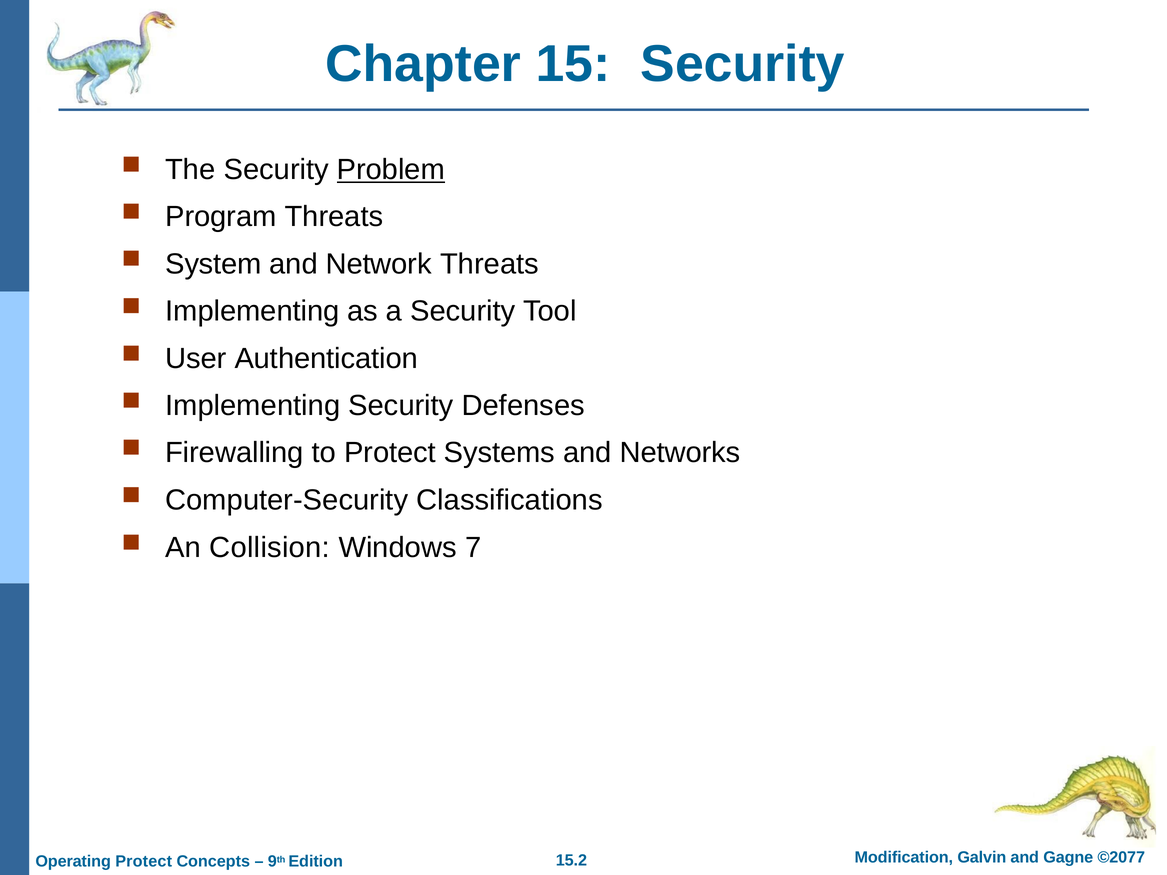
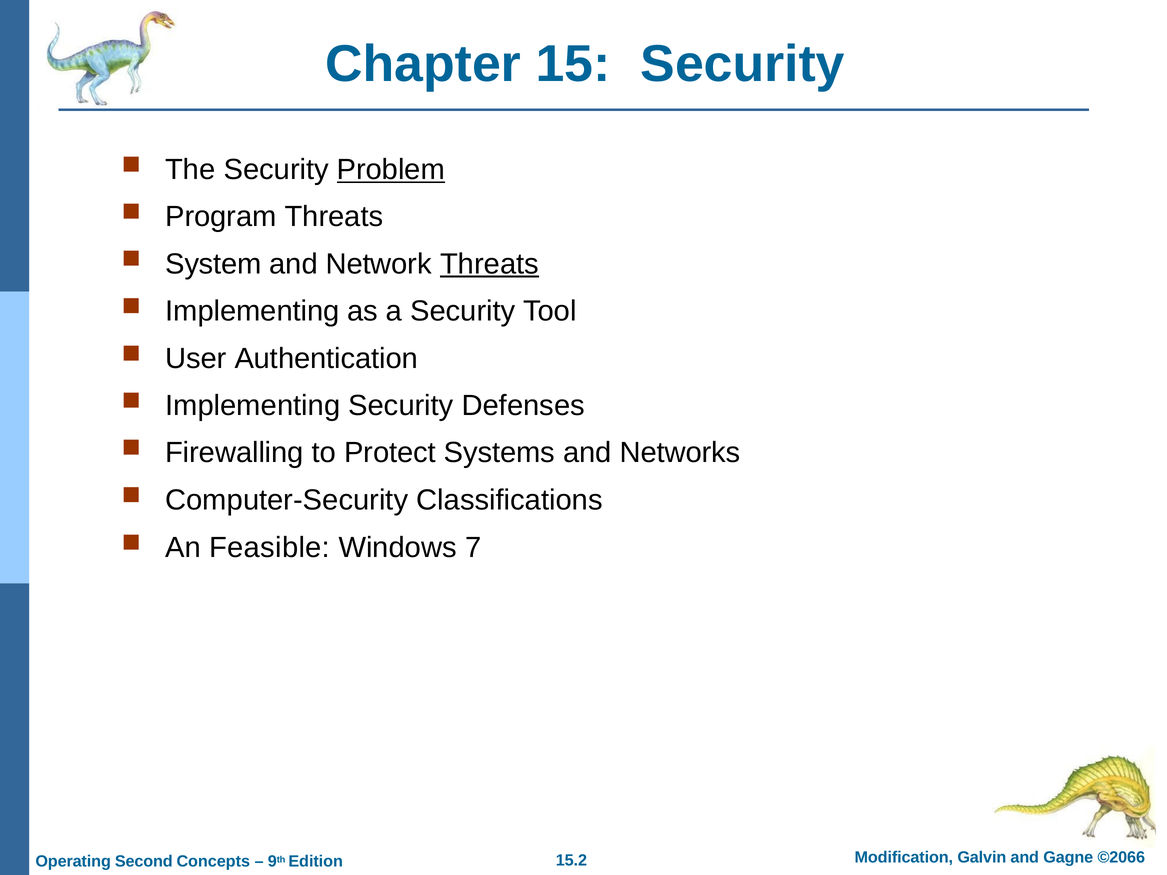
Threats underline: none -> present (490, 264)
Collision: Collision -> Feasible (270, 548)
©2077: ©2077 -> ©2066 (1121, 857)
Operating Protect: Protect -> Second (144, 862)
